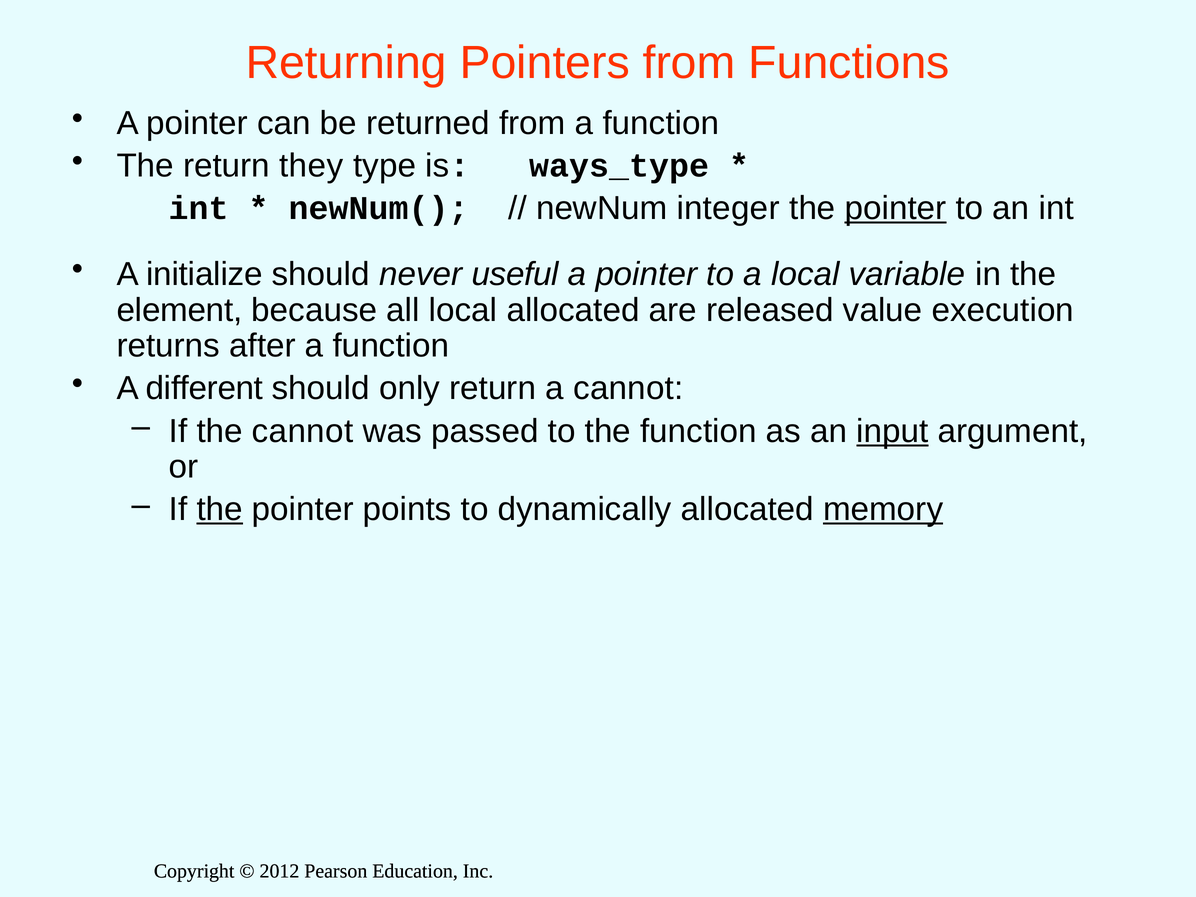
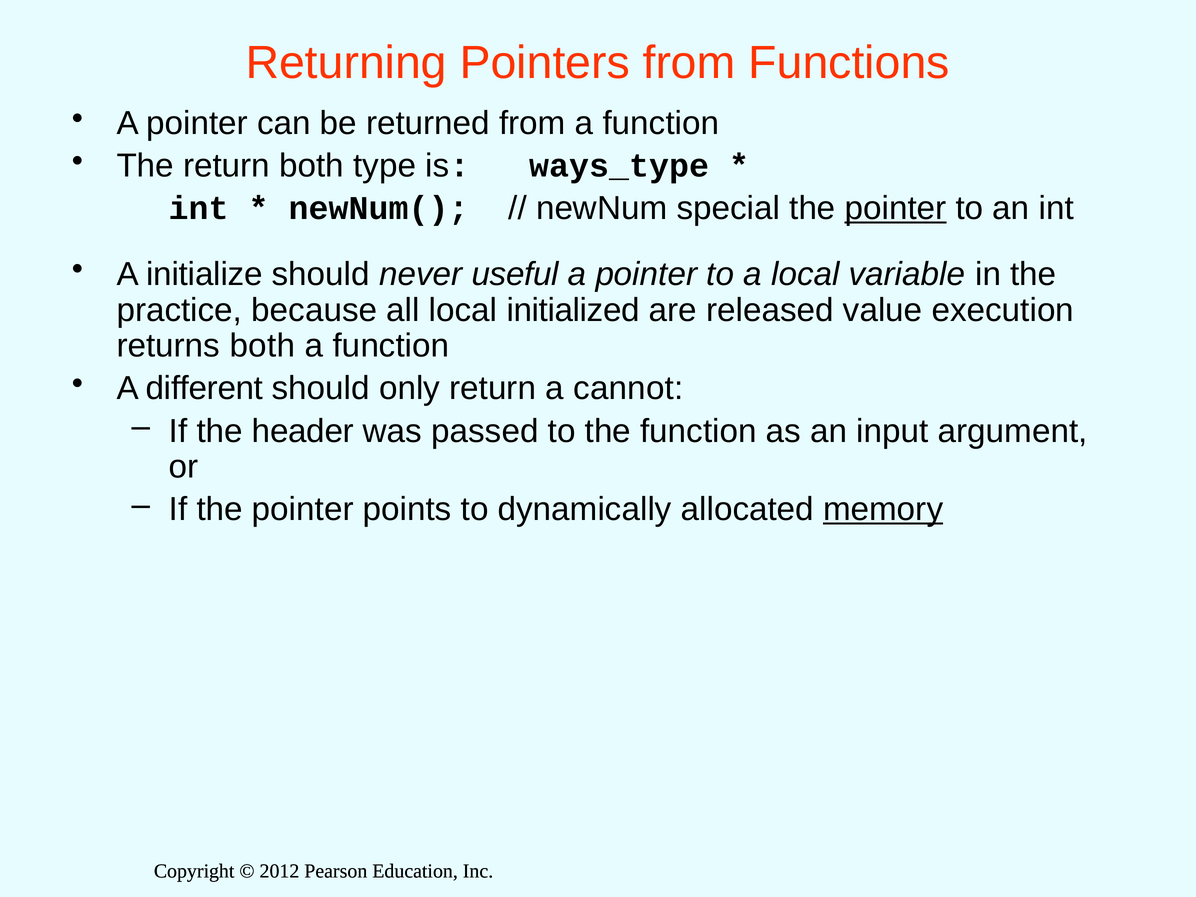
return they: they -> both (311, 166)
integer: integer -> special (728, 208)
element: element -> practice (179, 310)
local allocated: allocated -> initialized (573, 310)
returns after: after -> both (262, 346)
the cannot: cannot -> header (303, 431)
input underline: present -> none (893, 431)
the underline: present -> none (220, 509)
